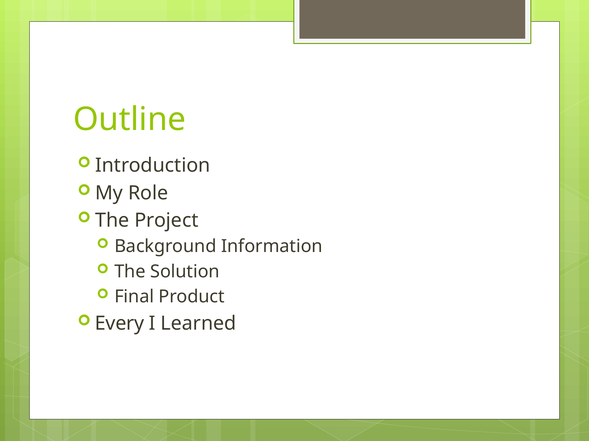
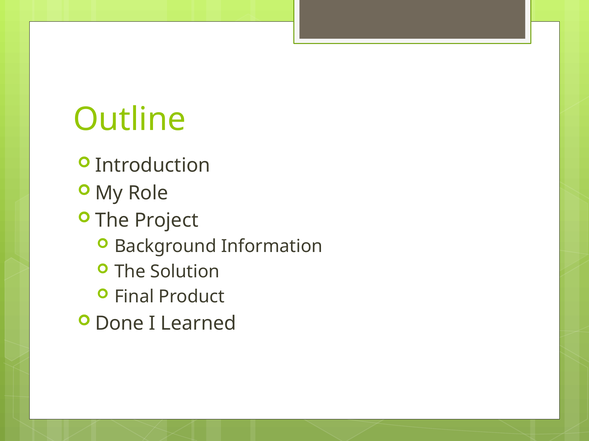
Every: Every -> Done (120, 324)
